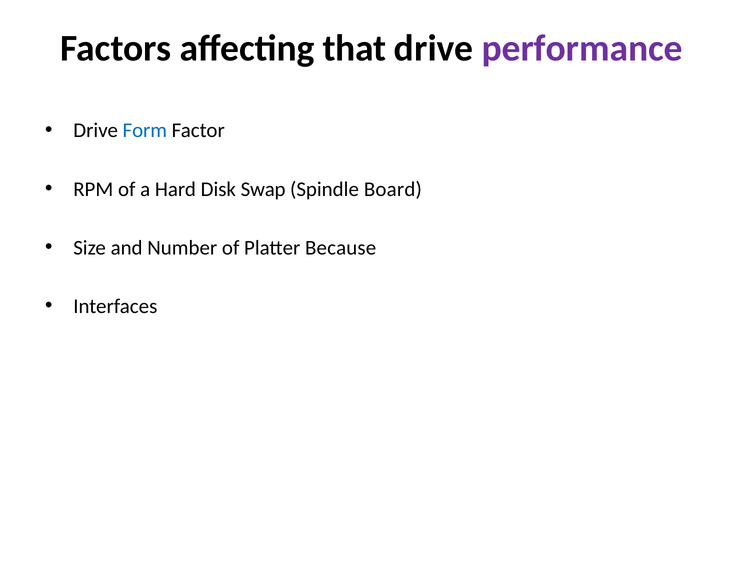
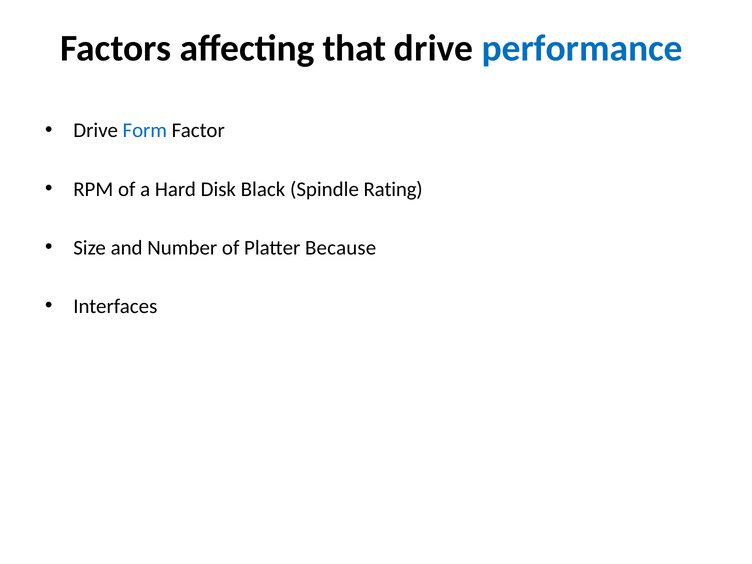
performance colour: purple -> blue (582, 48)
Swap: Swap -> Black (263, 189)
Board: Board -> Rating (393, 189)
